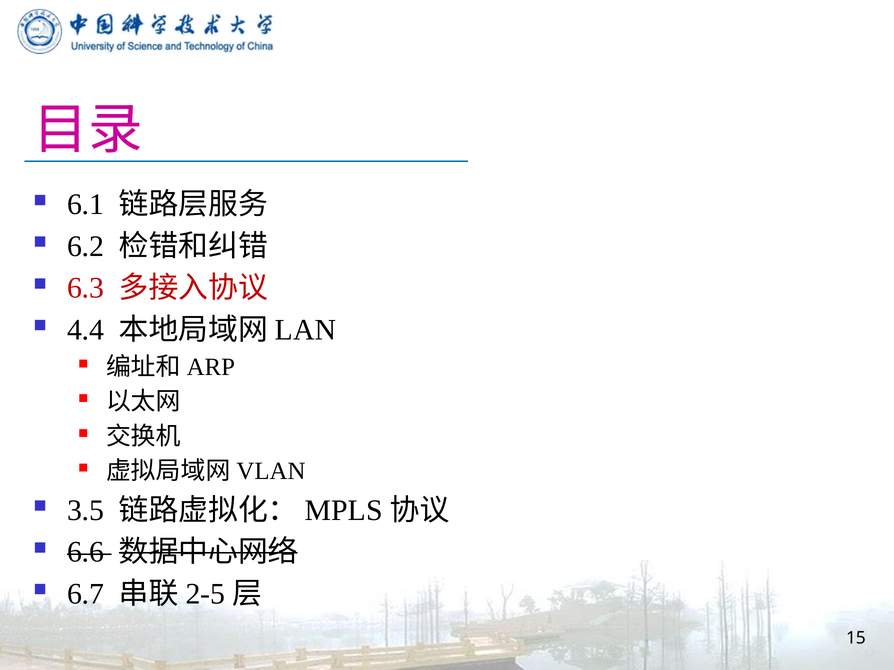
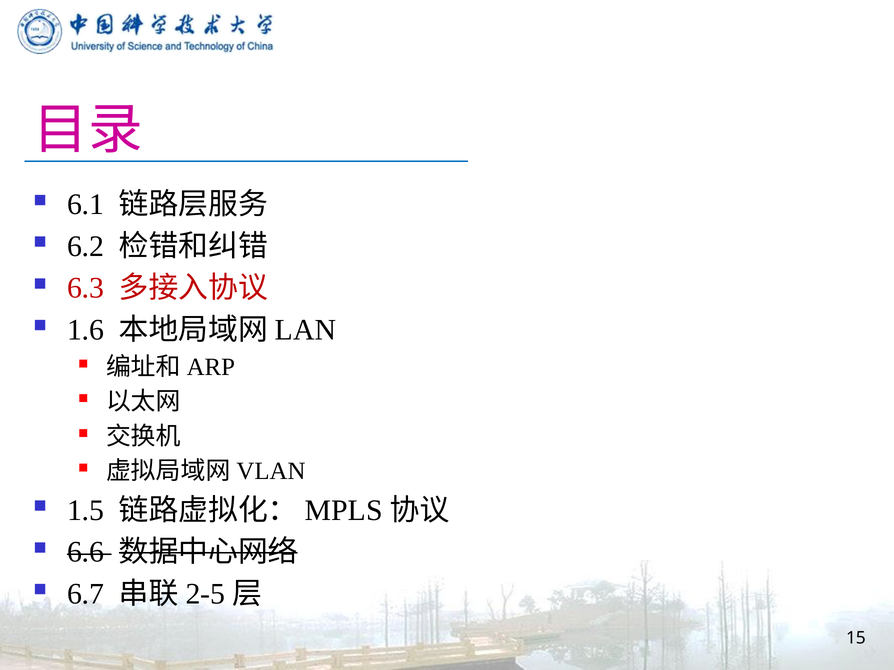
4.4: 4.4 -> 1.6 (86, 330)
3.5: 3.5 -> 1.5 (86, 511)
